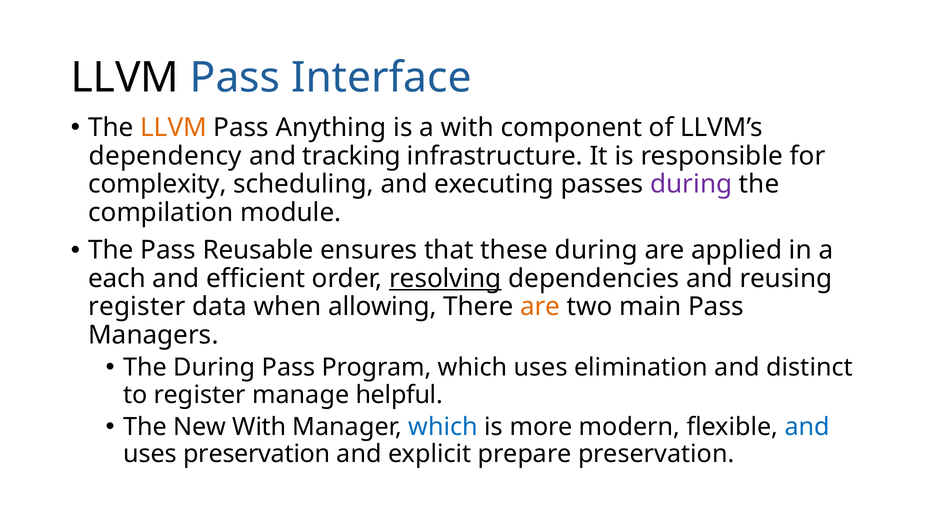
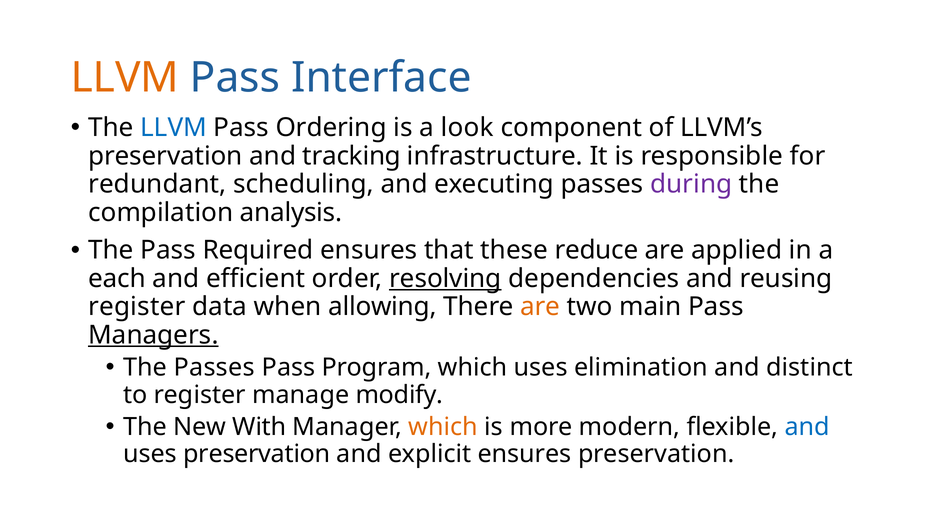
LLVM colour: black -> orange (125, 78)
LLVM colour: orange -> blue (174, 128)
Anything: Anything -> Ordering (331, 128)
a with: with -> look (467, 128)
dependency: dependency -> preservation (165, 156)
complexity: complexity -> redundant (157, 184)
module: module -> analysis (291, 213)
Reusable: Reusable -> Required (258, 251)
these during: during -> reduce (596, 251)
Managers underline: none -> present (153, 335)
The During: During -> Passes (214, 368)
helpful: helpful -> modify (399, 395)
which colour: blue -> orange (443, 427)
explicit prepare: prepare -> ensures (525, 455)
